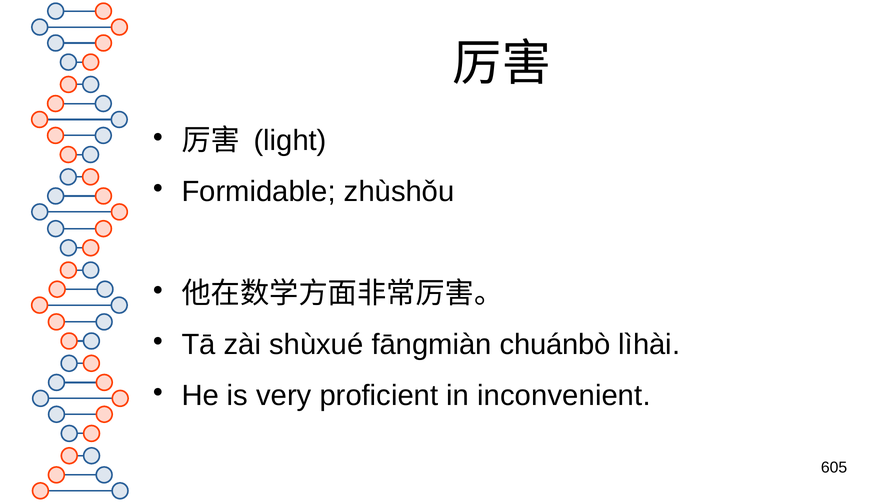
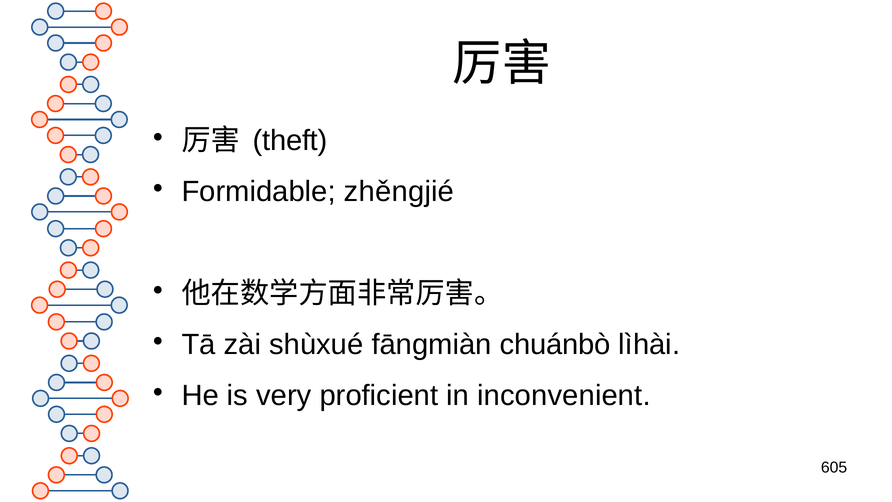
light: light -> theft (290, 141)
zhùshǒu: zhùshǒu -> zhěngjié (399, 192)
